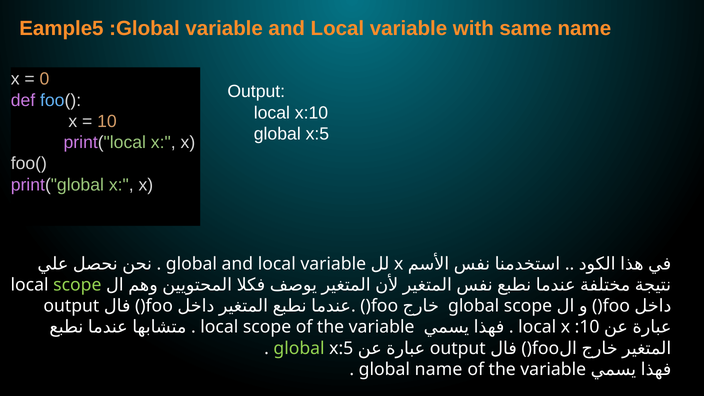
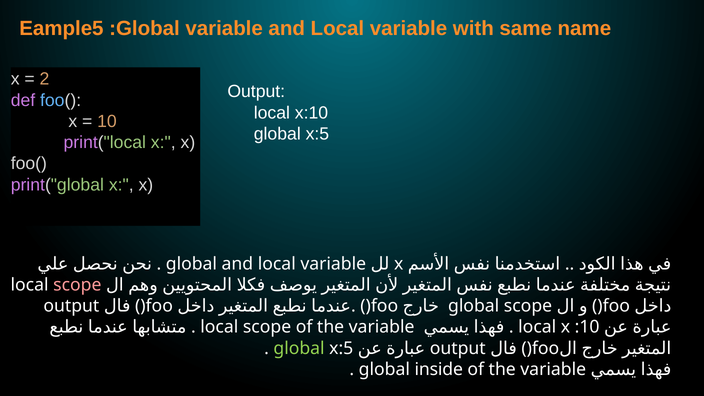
0: 0 -> 2 (44, 79)
scope colour: light green -> pink (77, 285)
global name: name -> inside (439, 369)
